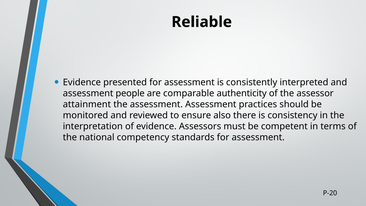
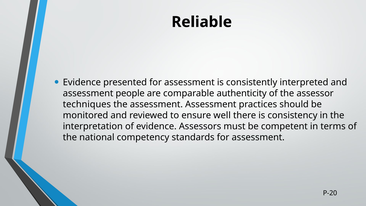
attainment: attainment -> techniques (87, 104)
also: also -> well (222, 115)
